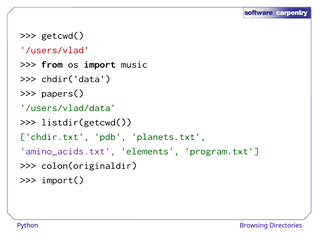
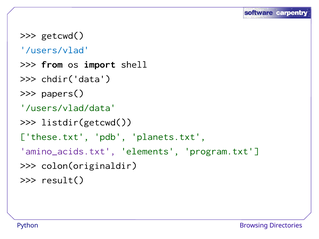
/users/vlad colour: red -> blue (55, 50)
music: music -> shell (134, 65)
chdir.txt: chdir.txt -> these.txt (55, 137)
import(: import( -> result( (63, 180)
